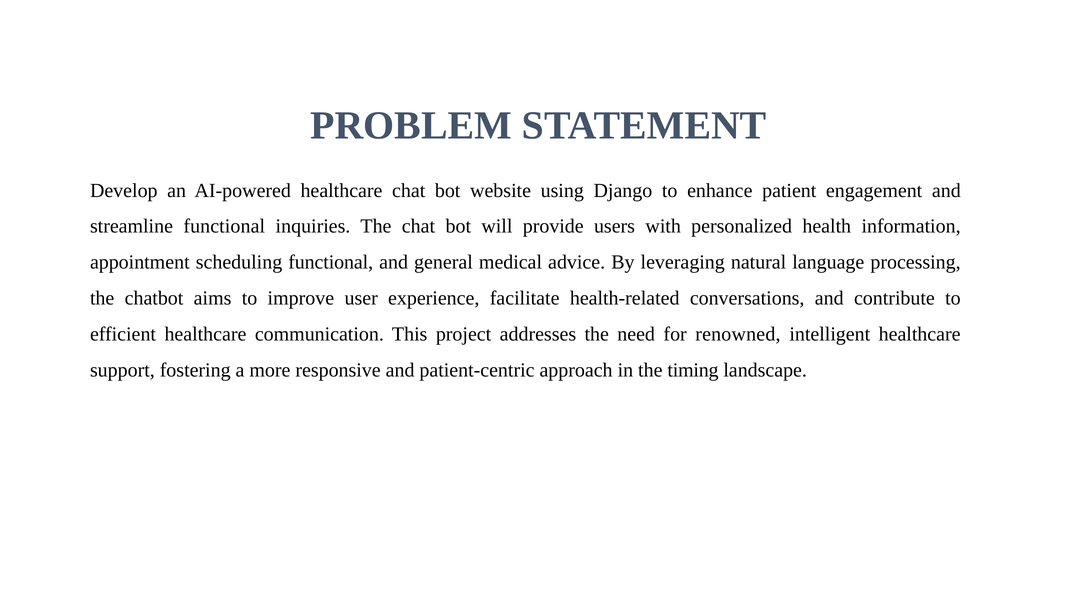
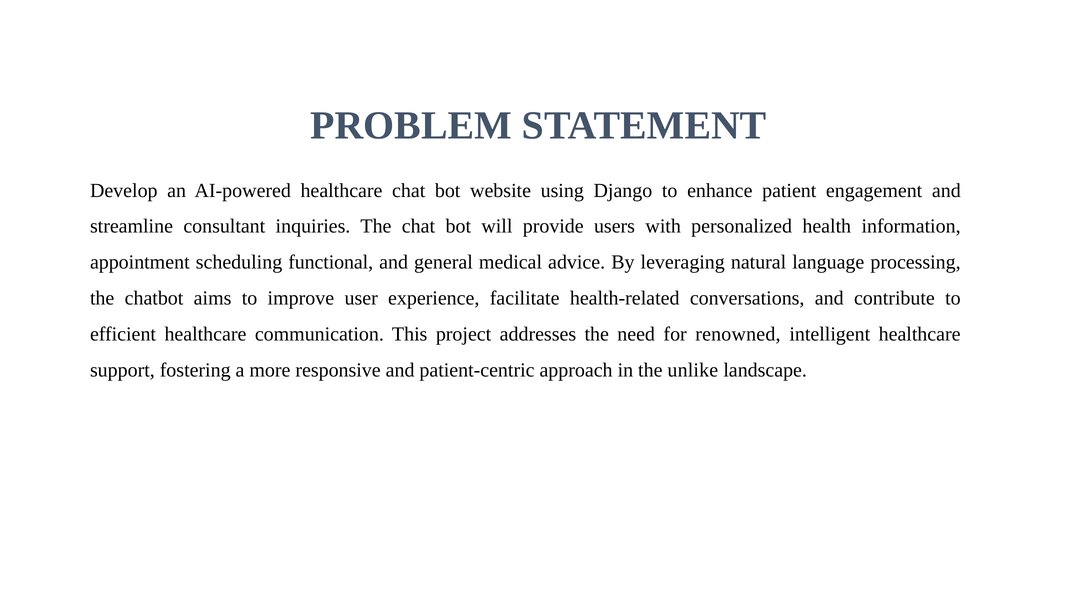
streamline functional: functional -> consultant (224, 226)
timing: timing -> unlike (693, 370)
